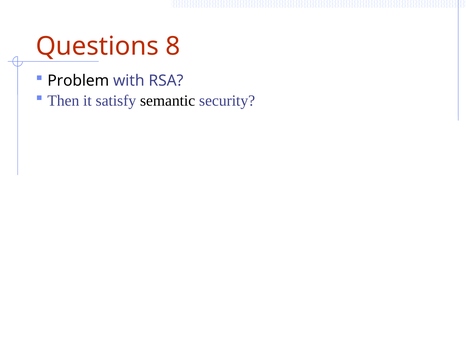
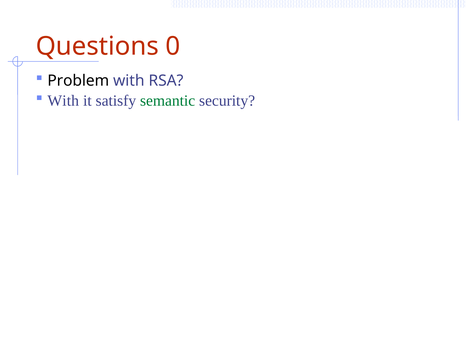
8: 8 -> 0 (173, 46)
Then: Then -> With (63, 100)
semantic colour: black -> green (168, 100)
